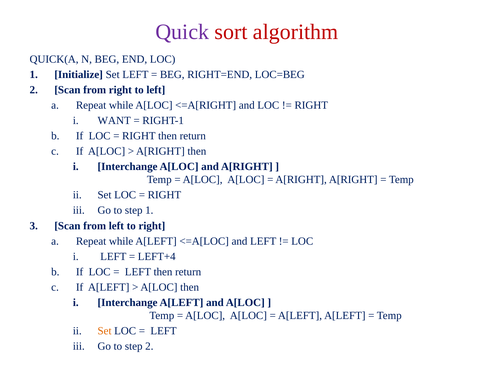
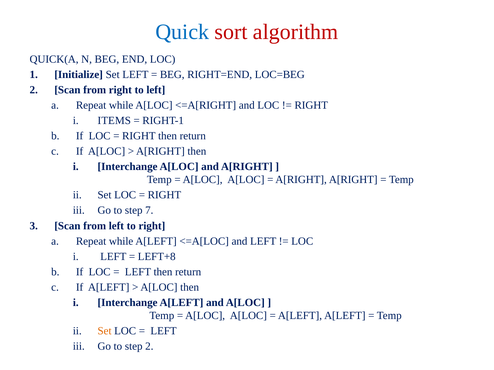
Quick colour: purple -> blue (182, 32)
WANT: WANT -> ITEMS (114, 121)
step 1: 1 -> 7 (149, 211)
LEFT+4: LEFT+4 -> LEFT+8 (157, 257)
